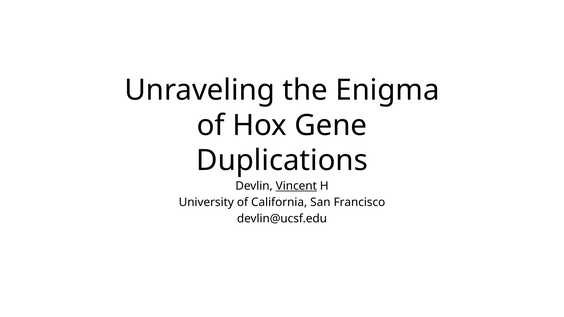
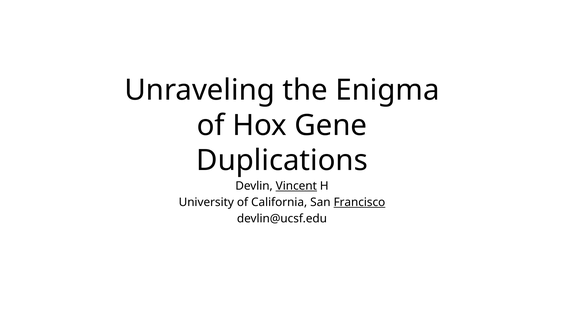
Francisco underline: none -> present (359, 203)
